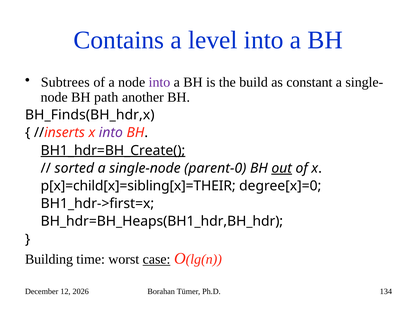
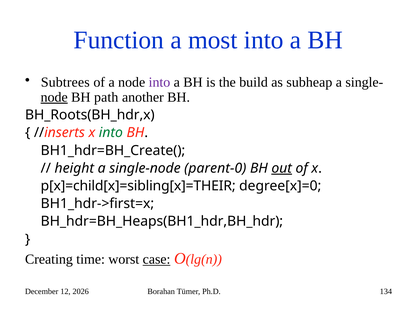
Contains: Contains -> Function (119, 40)
level: level -> most (213, 40)
constant: constant -> subheap (309, 82)
node underline: none -> present (54, 97)
BH_Finds(BH_hdr,x: BH_Finds(BH_hdr,x -> BH_Roots(BH_hdr,x (90, 115)
into colour: purple -> green (111, 133)
BH1_hdr=BH_Create( underline: present -> none (113, 151)
sorted: sorted -> height (74, 169)
Building: Building -> Creating (49, 260)
